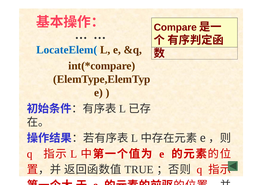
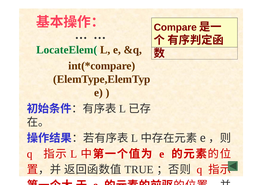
LocateElem( colour: blue -> green (67, 50)
